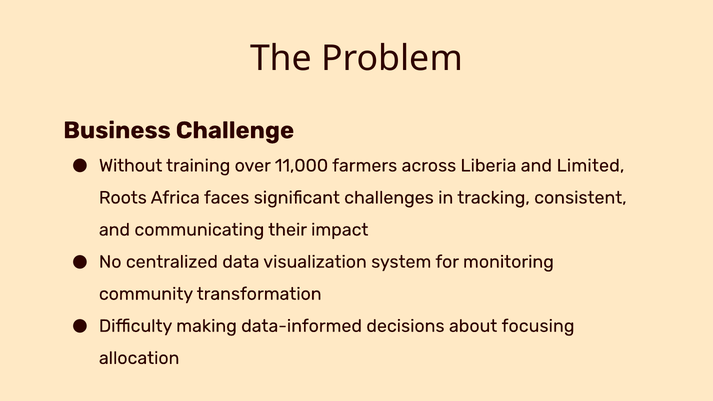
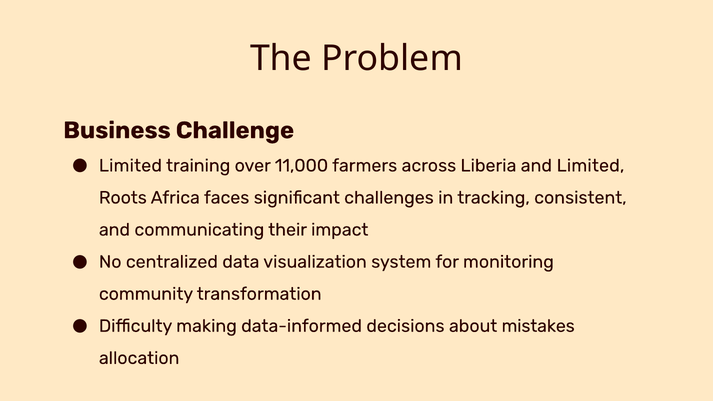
Without: Without -> Limited (130, 166)
focusing: focusing -> mistakes (538, 326)
